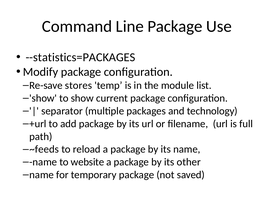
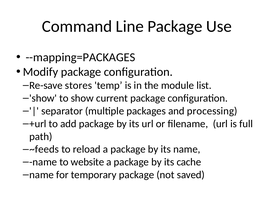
--statistics=PACKAGES: --statistics=PACKAGES -> --mapping=PACKAGES (80, 57)
technology: technology -> processing (212, 111)
other: other -> cache (189, 162)
